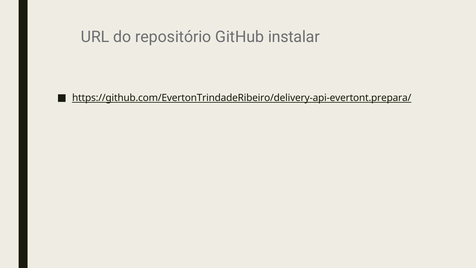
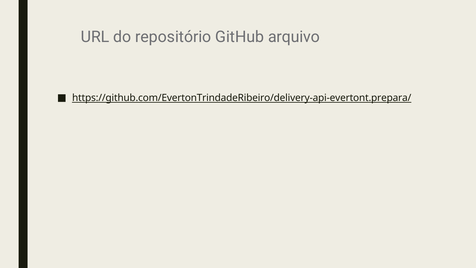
instalar: instalar -> arquivo (294, 37)
